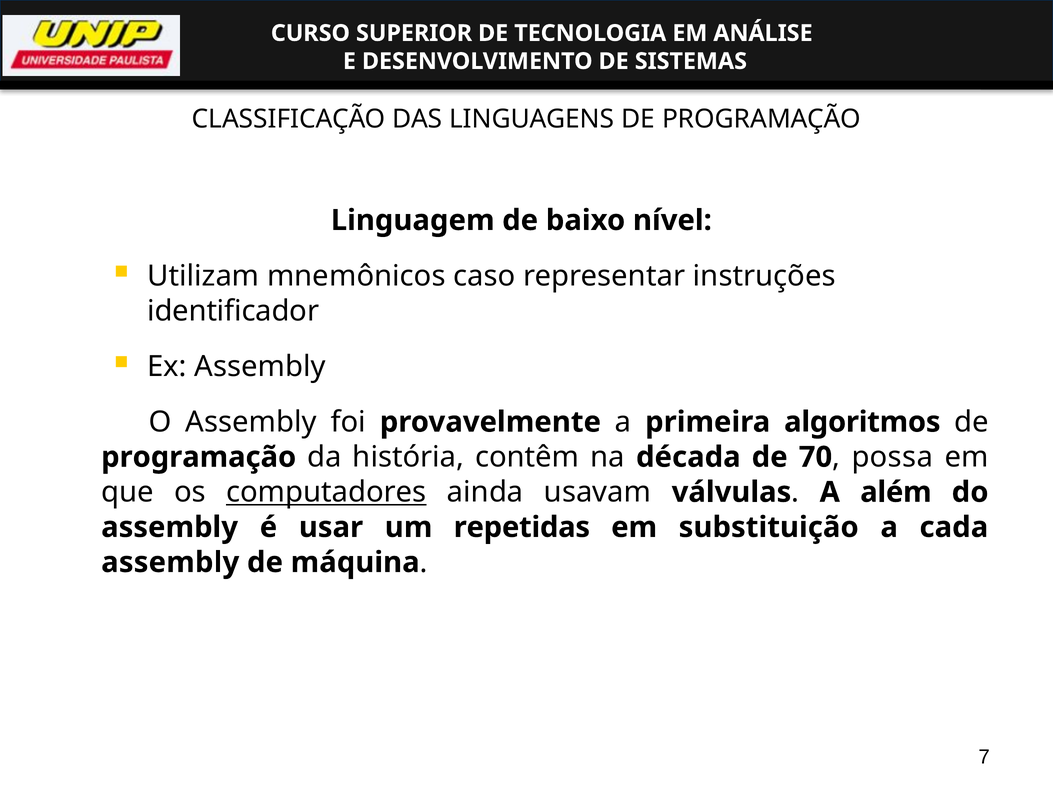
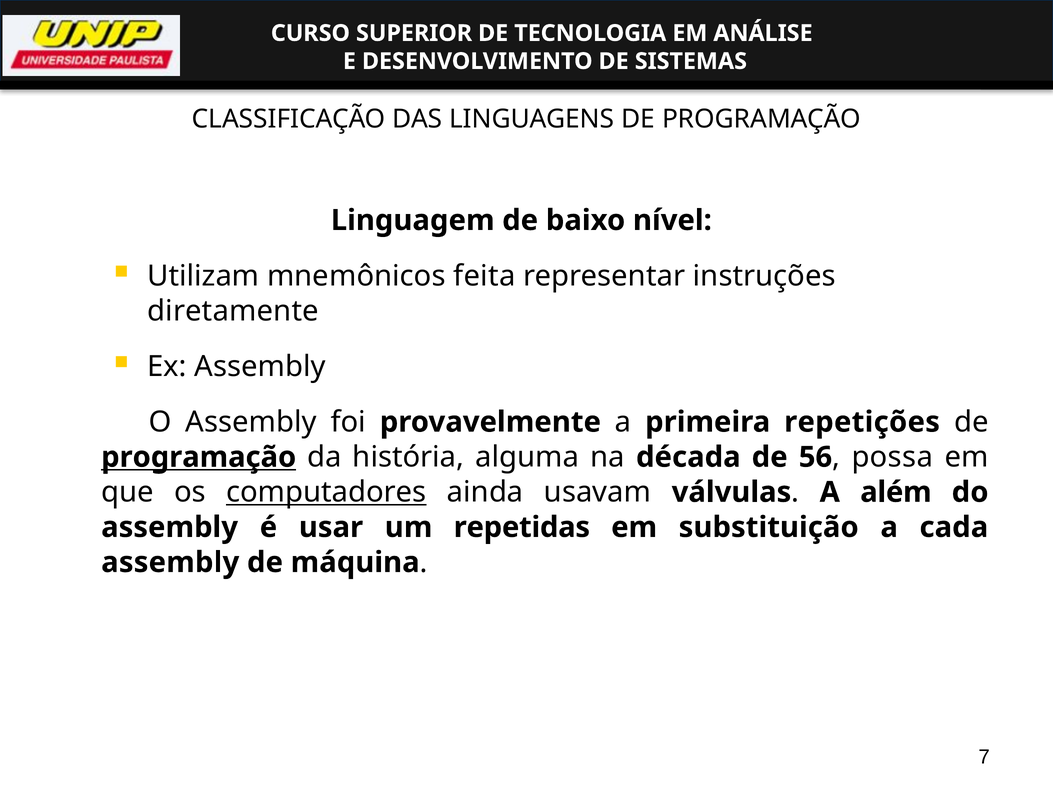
caso: caso -> feita (484, 276)
identificador: identificador -> diretamente (233, 311)
algoritmos: algoritmos -> repetições (862, 422)
programação underline: none -> present (199, 458)
contêm: contêm -> alguma (527, 458)
70: 70 -> 56 (815, 458)
